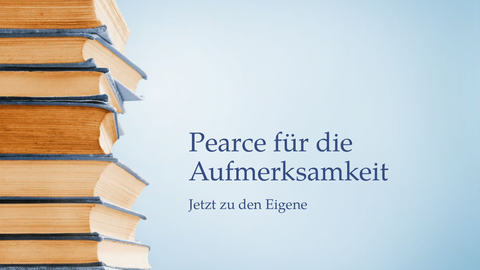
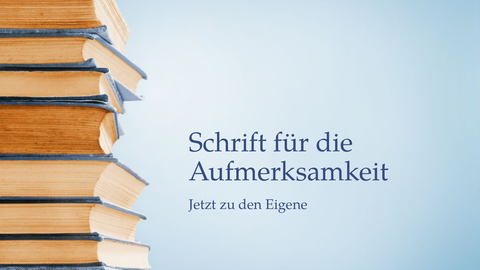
Pearce: Pearce -> Schrift (228, 143)
